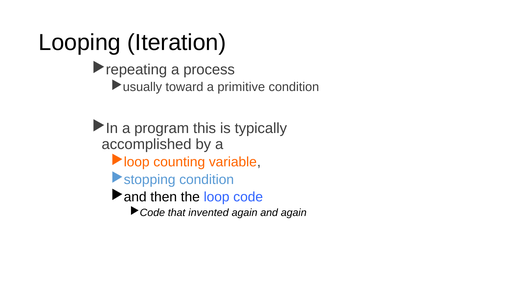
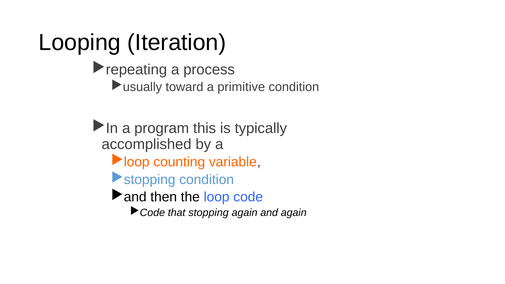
invented: invented -> stopping (209, 213)
